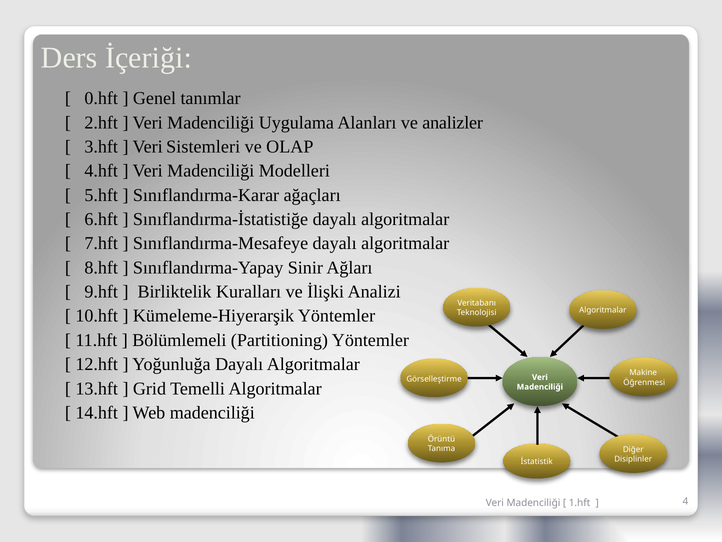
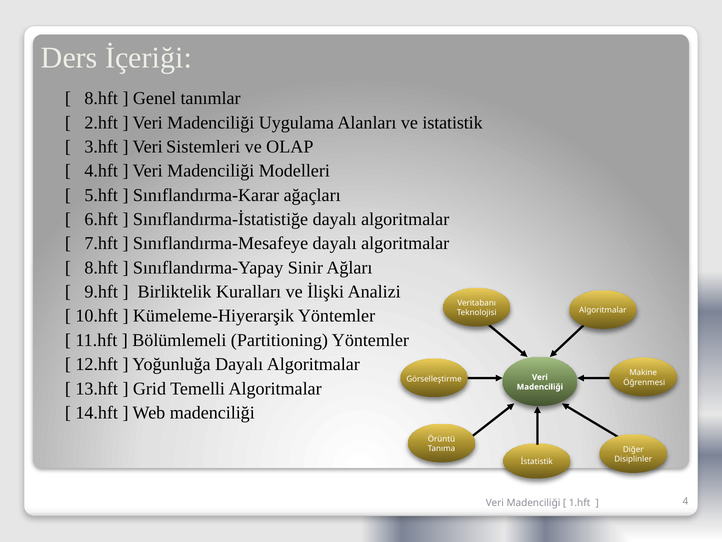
0.hft: 0.hft -> 8.hft (101, 98)
analizler: analizler -> istatistik (453, 122)
